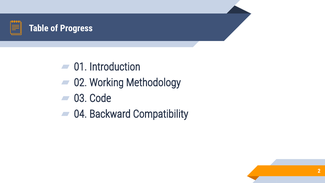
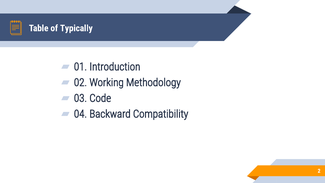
Progress: Progress -> Typically (76, 28)
